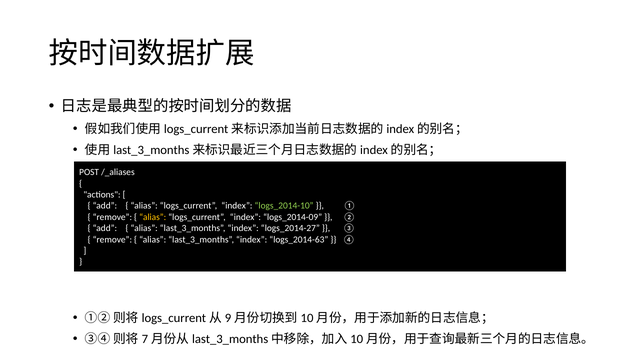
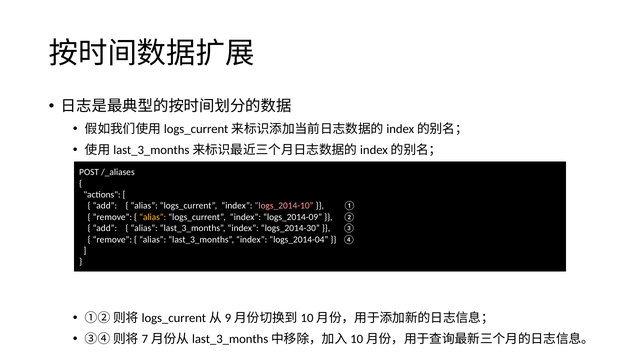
logs_2014-10 colour: light green -> pink (284, 206)
logs_2014-27: logs_2014-27 -> logs_2014-30 (290, 229)
logs_2014-63: logs_2014-63 -> logs_2014-04 (299, 240)
